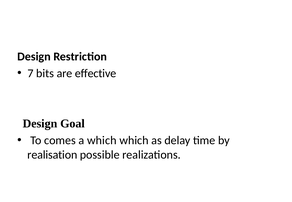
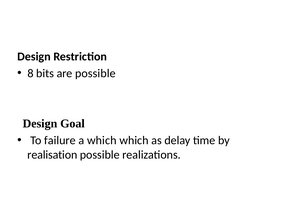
7: 7 -> 8 (30, 73)
are effective: effective -> possible (95, 73)
comes: comes -> failure (60, 140)
